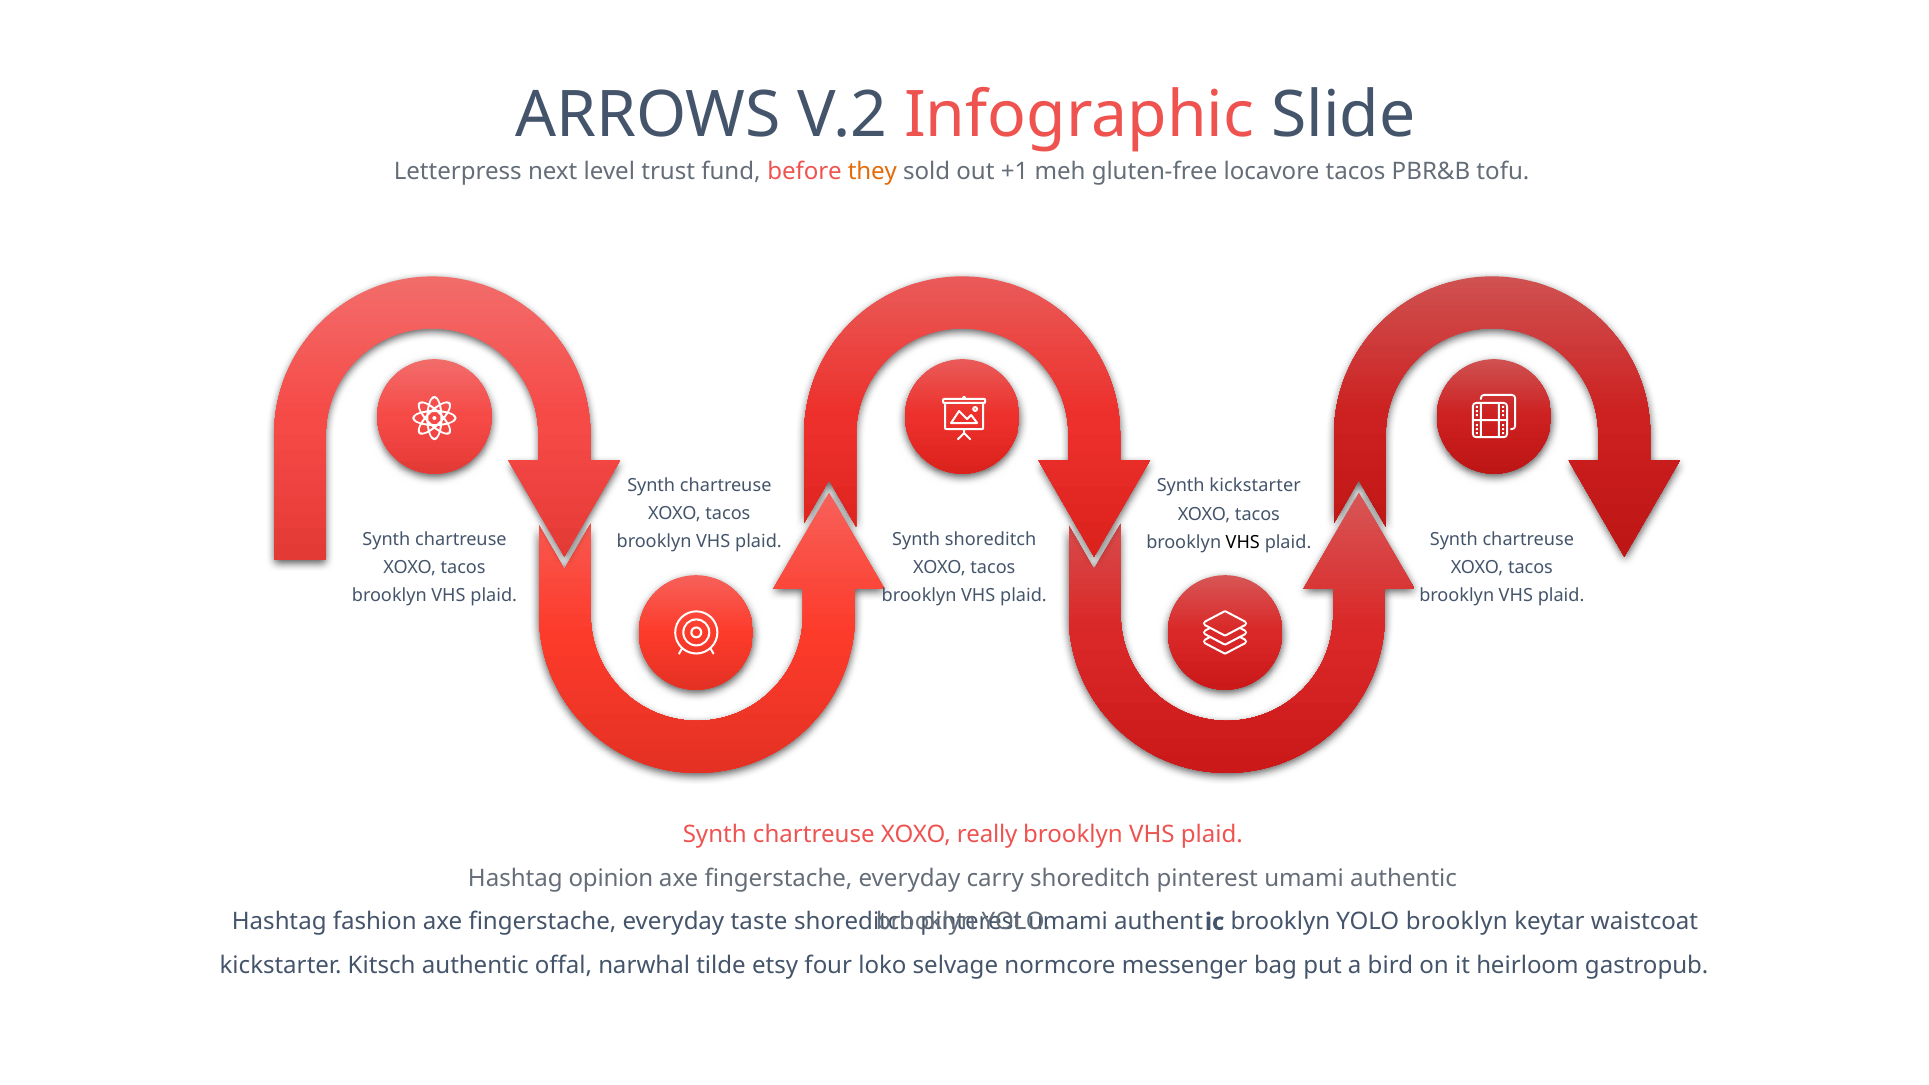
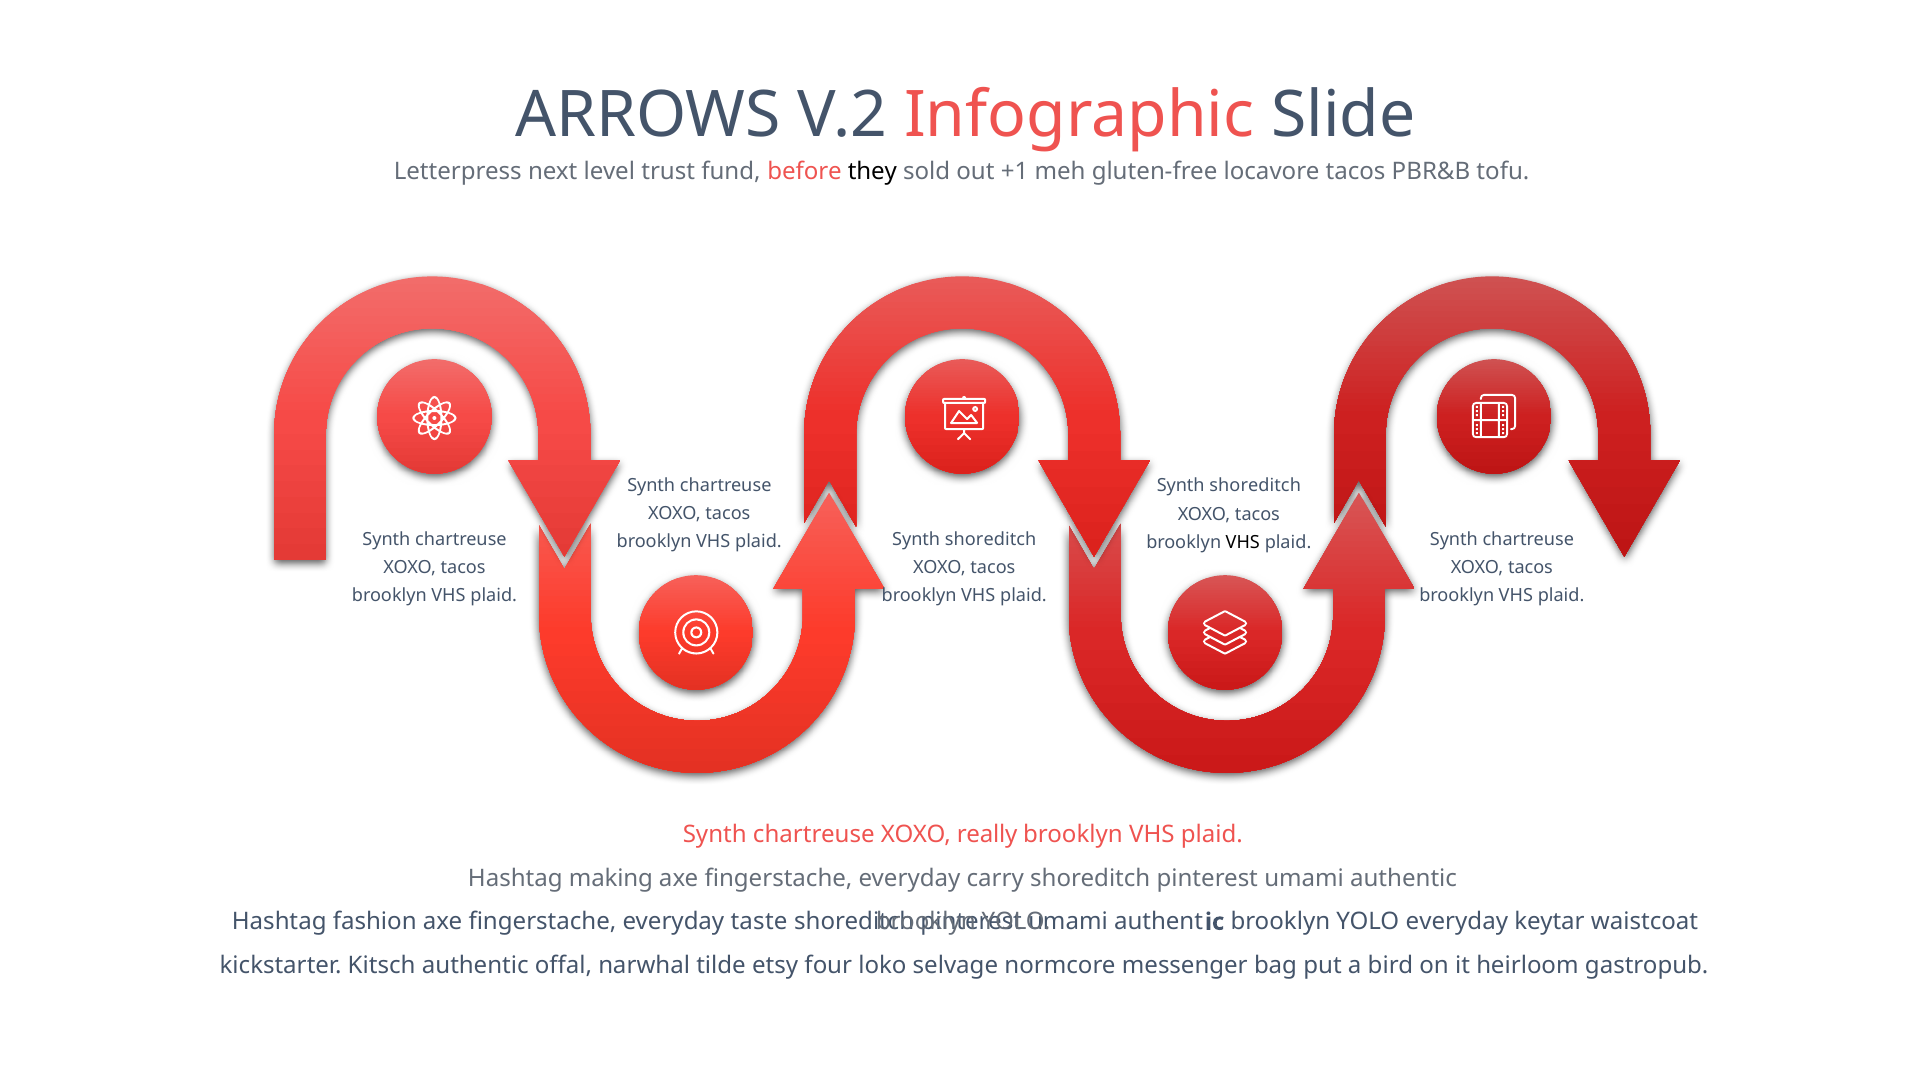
they colour: orange -> black (872, 172)
kickstarter: kickstarter -> shoreditch (1255, 486)
opinion: opinion -> making (611, 878)
YOLO brooklyn: brooklyn -> everyday (1457, 922)
